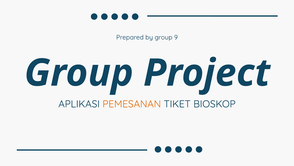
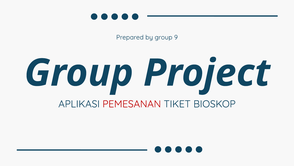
PEMESANAN colour: orange -> red (132, 104)
